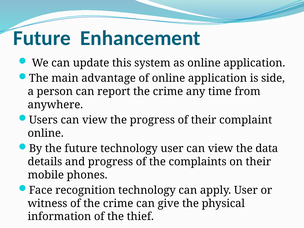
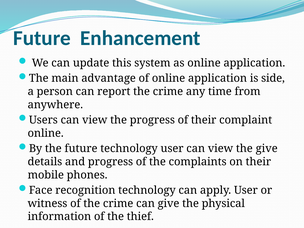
the data: data -> give (267, 149)
